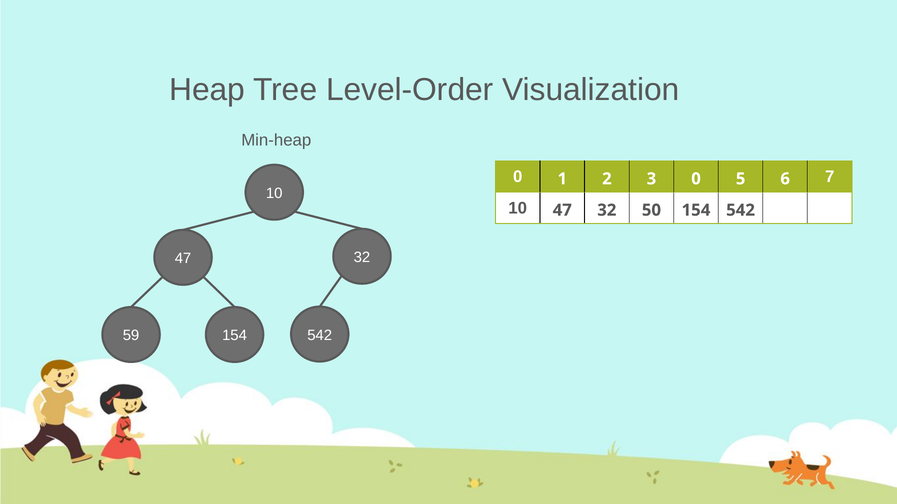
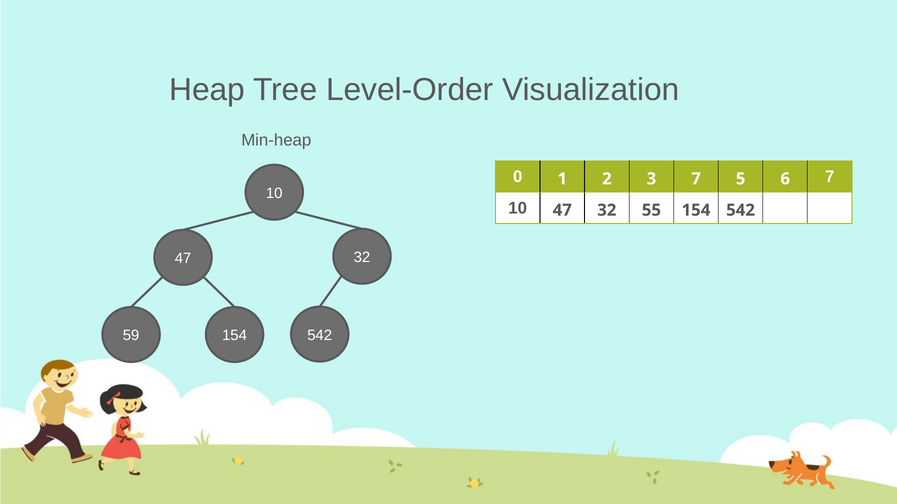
3 0: 0 -> 7 (696, 179)
50: 50 -> 55 (651, 210)
